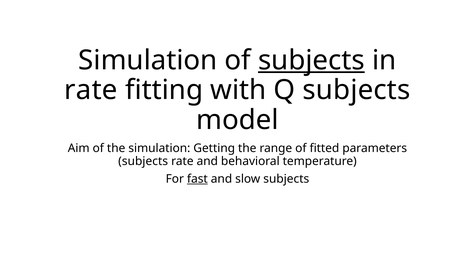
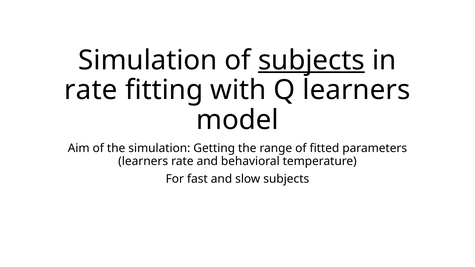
Q subjects: subjects -> learners (356, 90)
subjects: subjects -> learners (143, 161)
fast underline: present -> none (197, 179)
